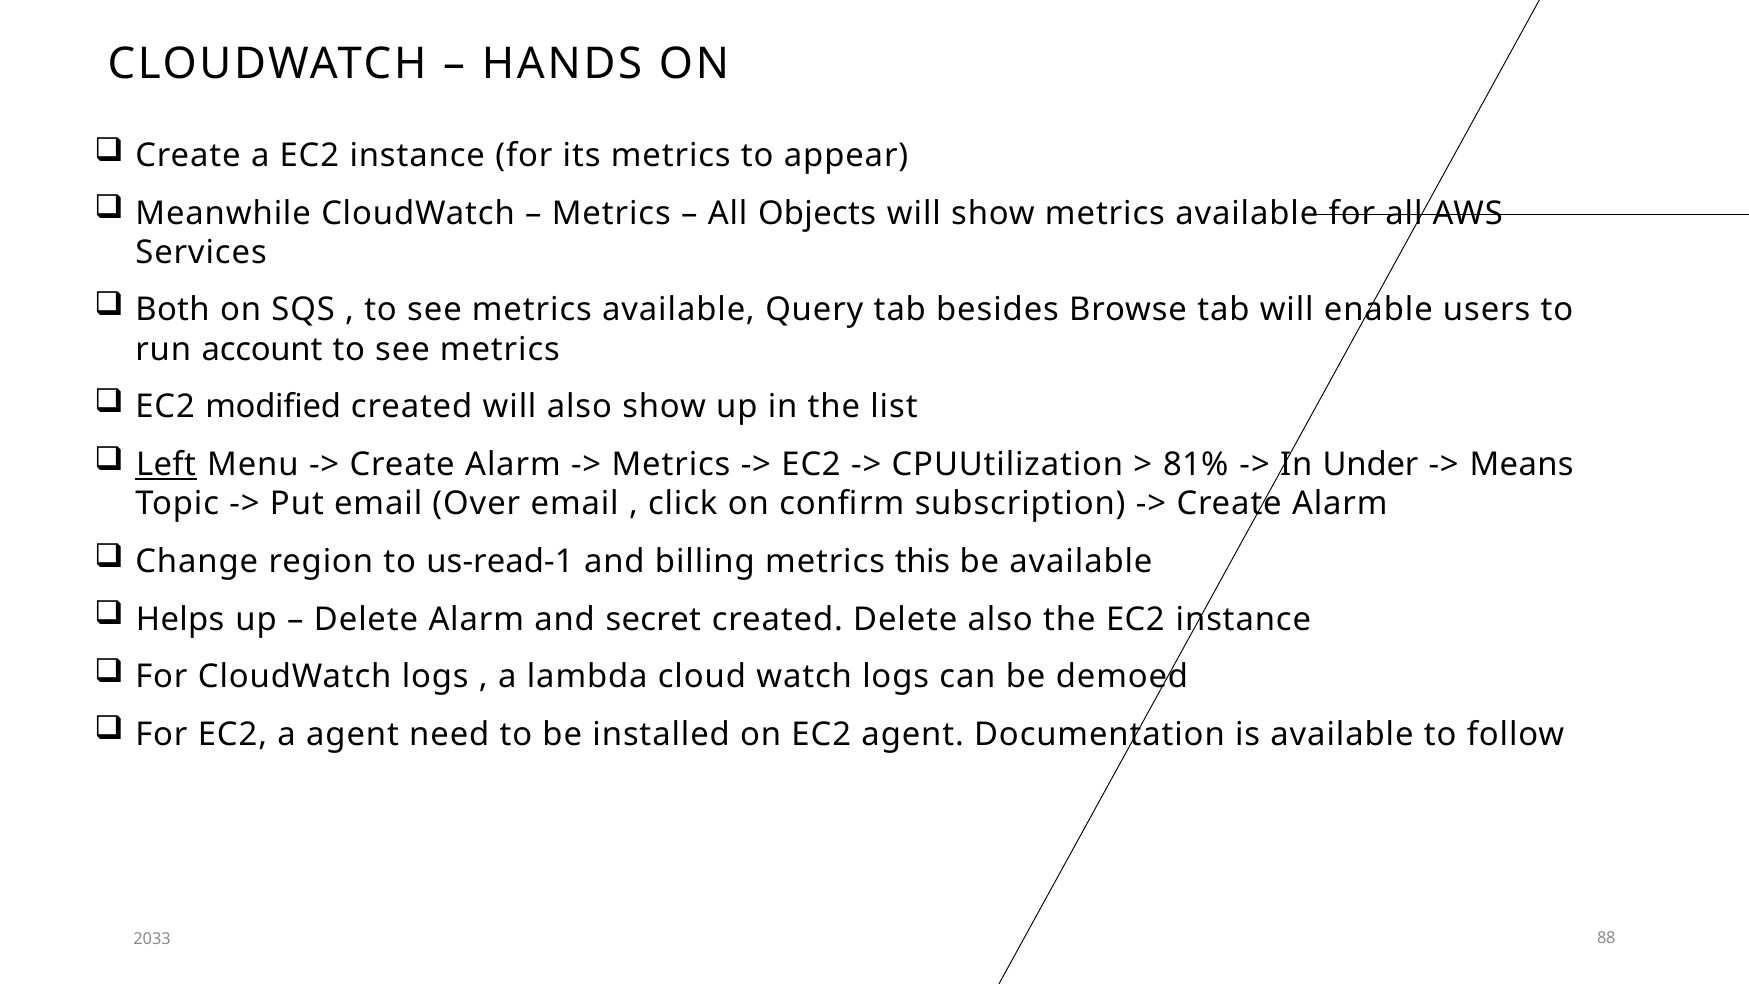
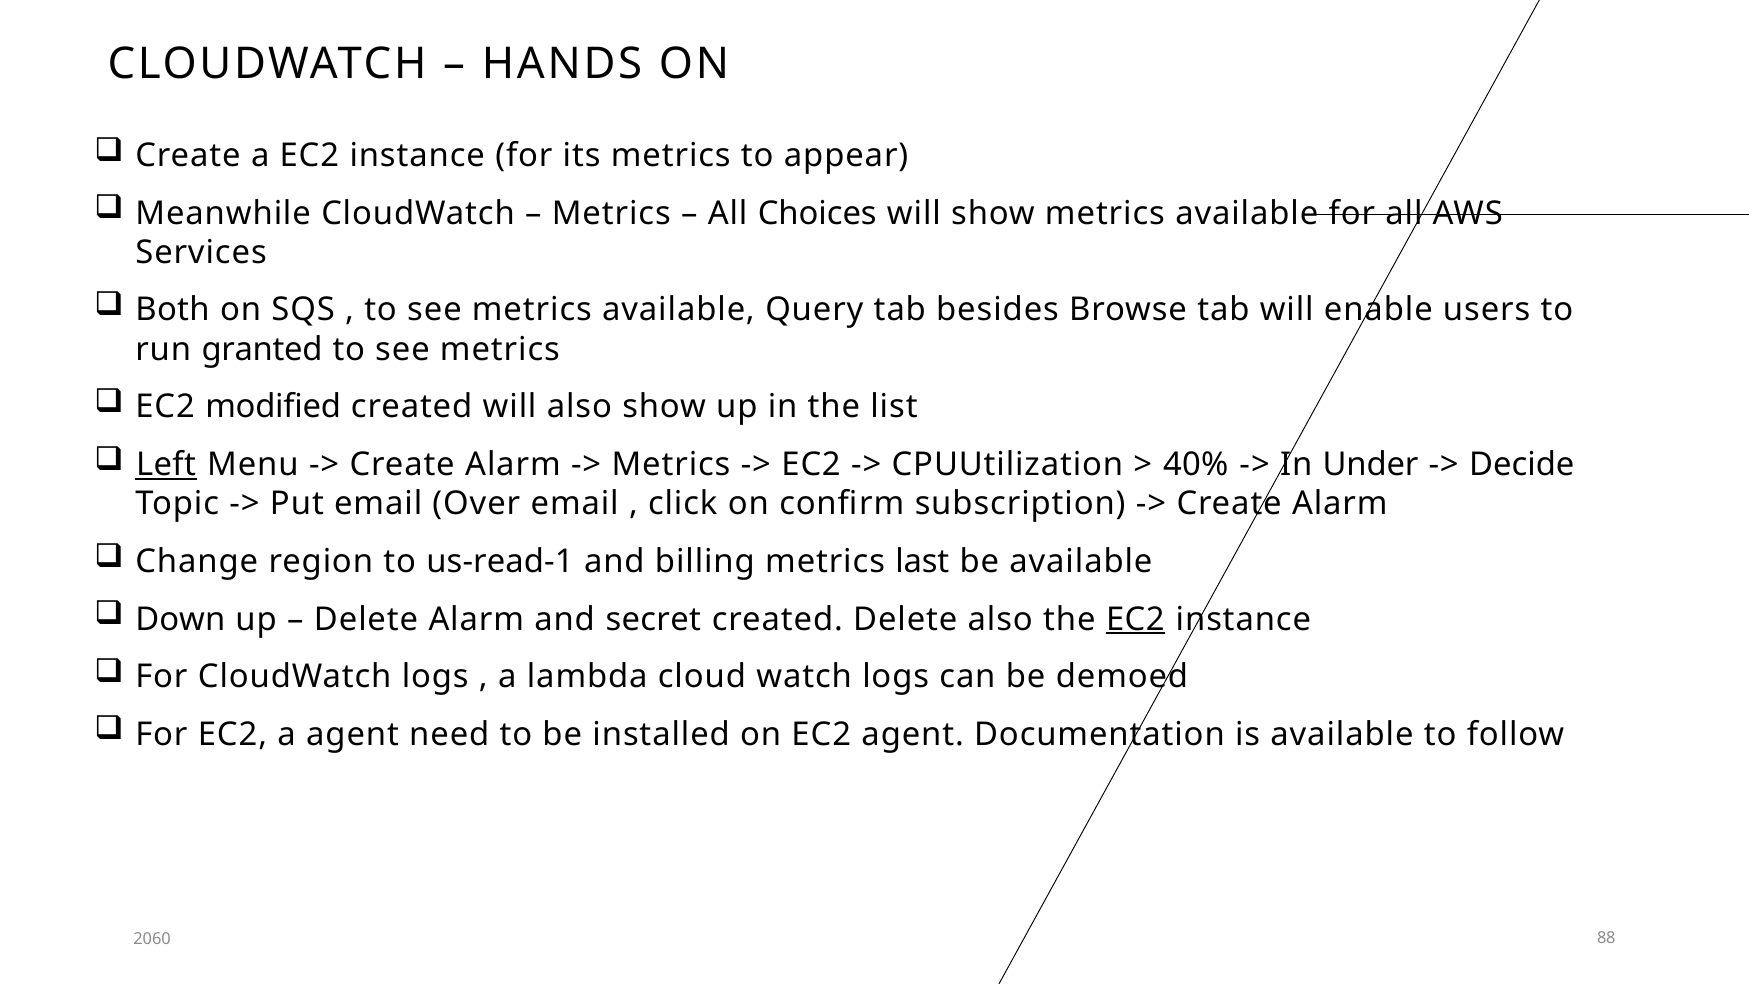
Objects: Objects -> Choices (817, 213)
account: account -> granted (262, 349)
81%: 81% -> 40% (1196, 465)
Means: Means -> Decide (1522, 465)
this: this -> last (922, 562)
Helps: Helps -> Down (180, 619)
EC2 underline: none -> present (1135, 619)
2033: 2033 -> 2060 (152, 939)
